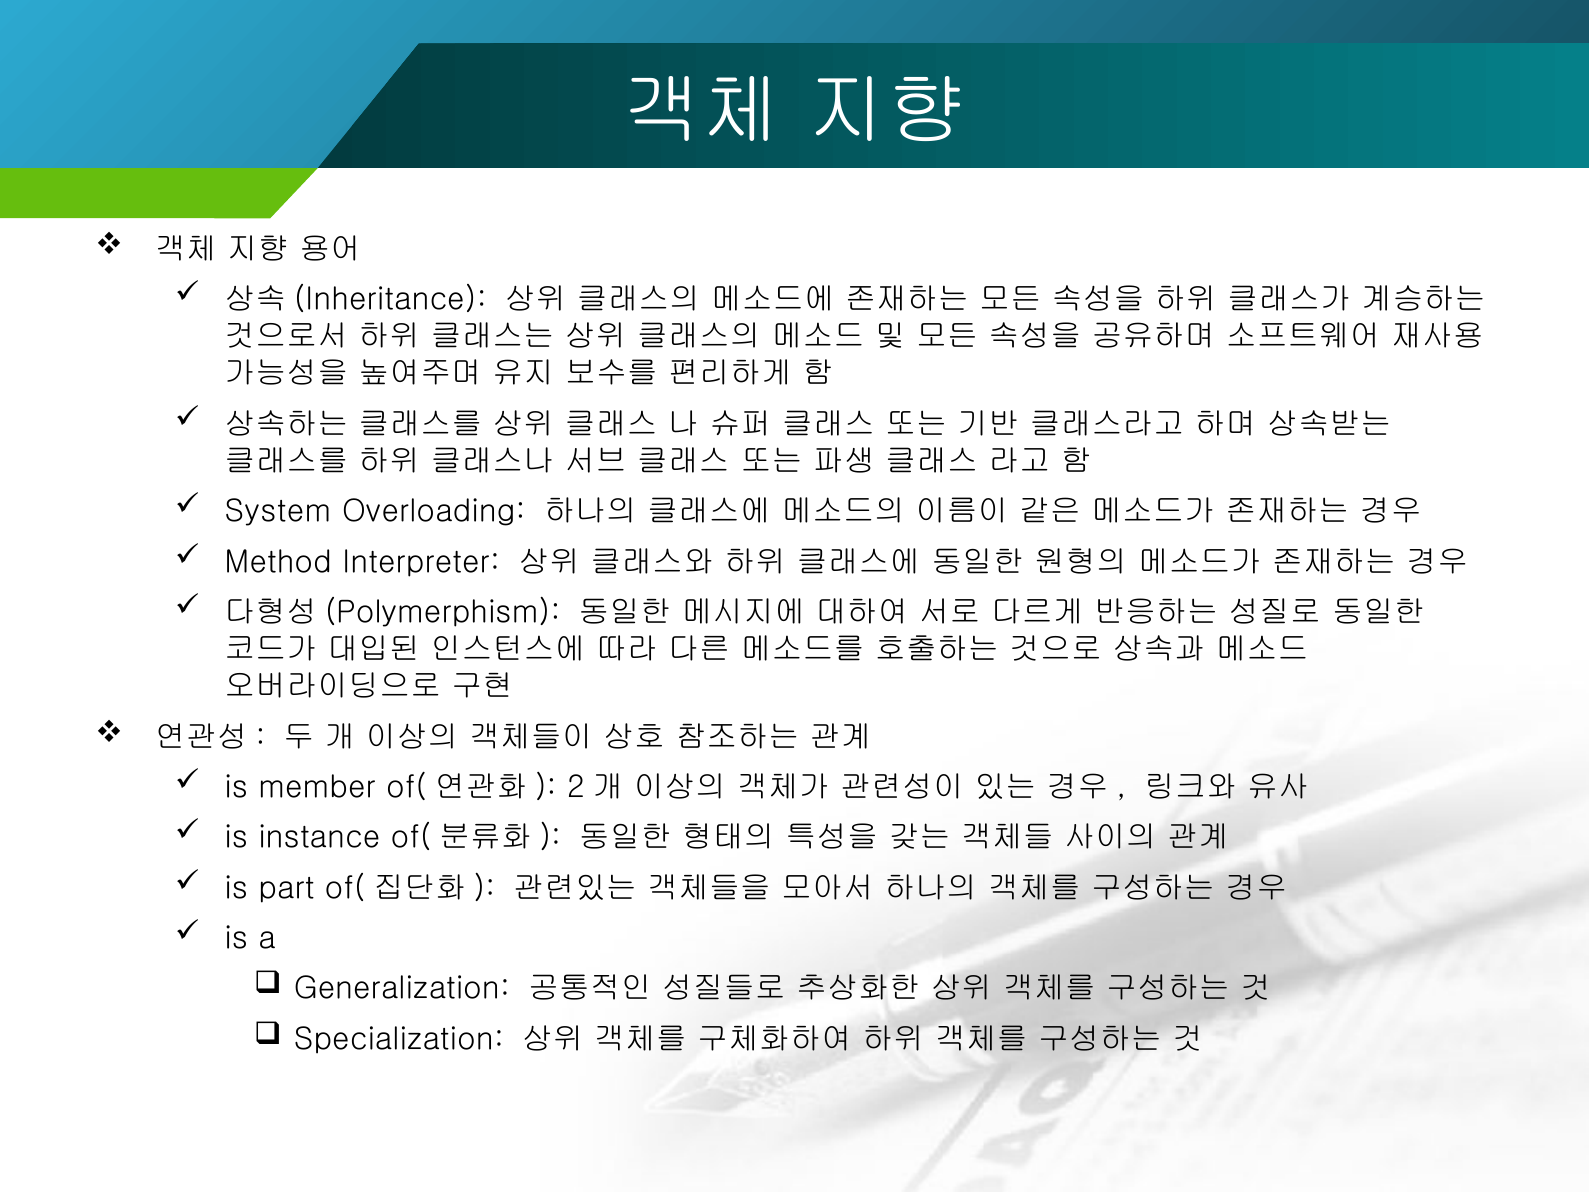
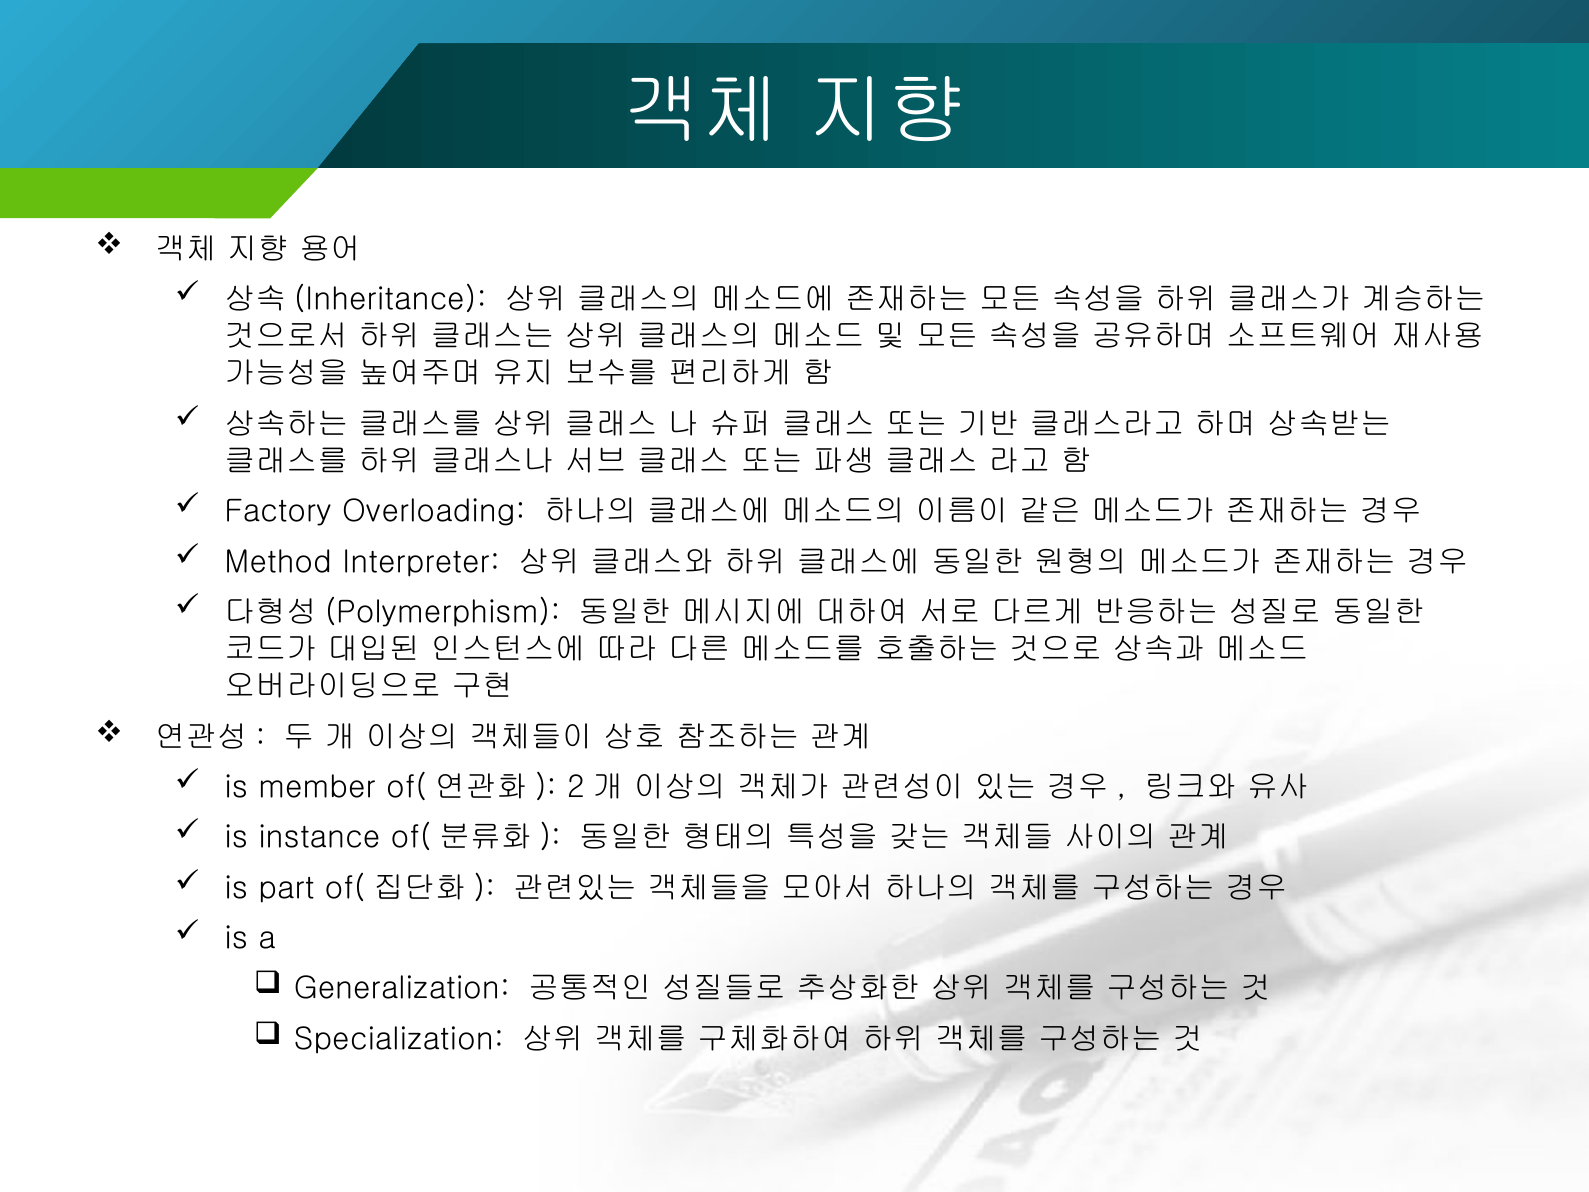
System: System -> Factory (278, 511)
